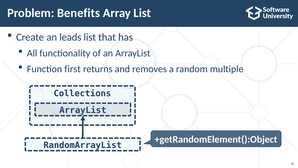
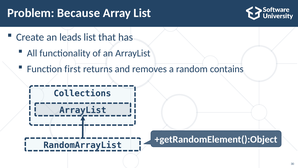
Benefits: Benefits -> Because (79, 13)
multiple: multiple -> contains (227, 69)
